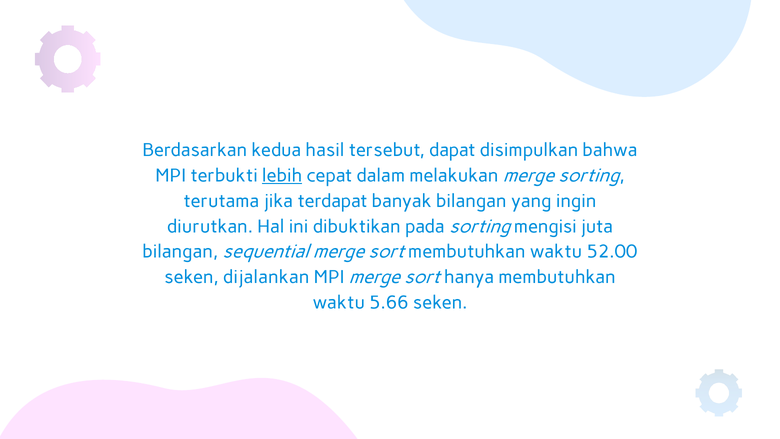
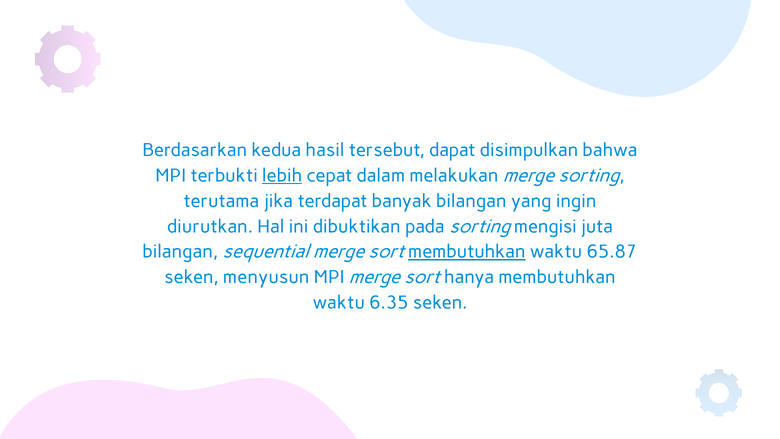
membutuhkan underline: none -> present (467, 252)
52.00: 52.00 -> 65.87 (612, 252)
dijalankan: dijalankan -> menyusun (266, 277)
5.66: 5.66 -> 6.35 (389, 303)
